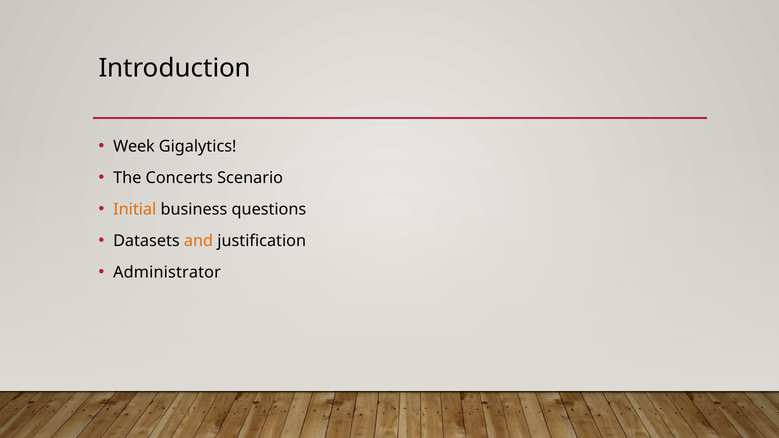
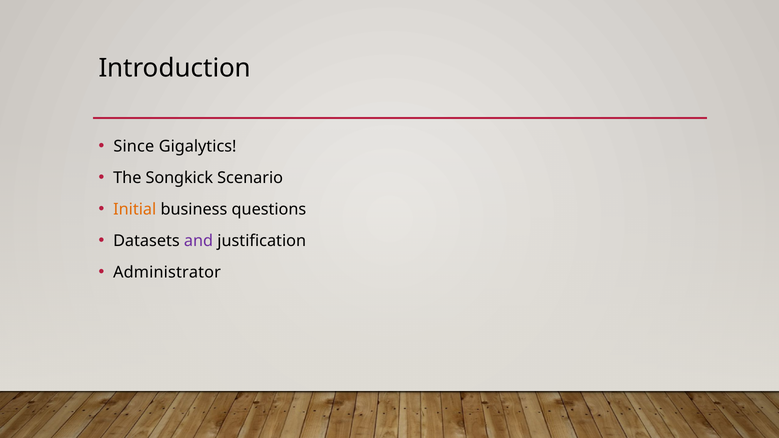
Week: Week -> Since (134, 146)
Concerts: Concerts -> Songkick (179, 178)
and colour: orange -> purple (199, 241)
